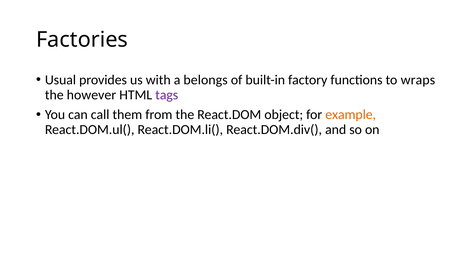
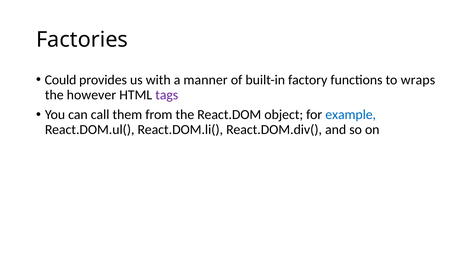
Usual: Usual -> Could (61, 80)
belongs: belongs -> manner (206, 80)
example colour: orange -> blue (351, 115)
